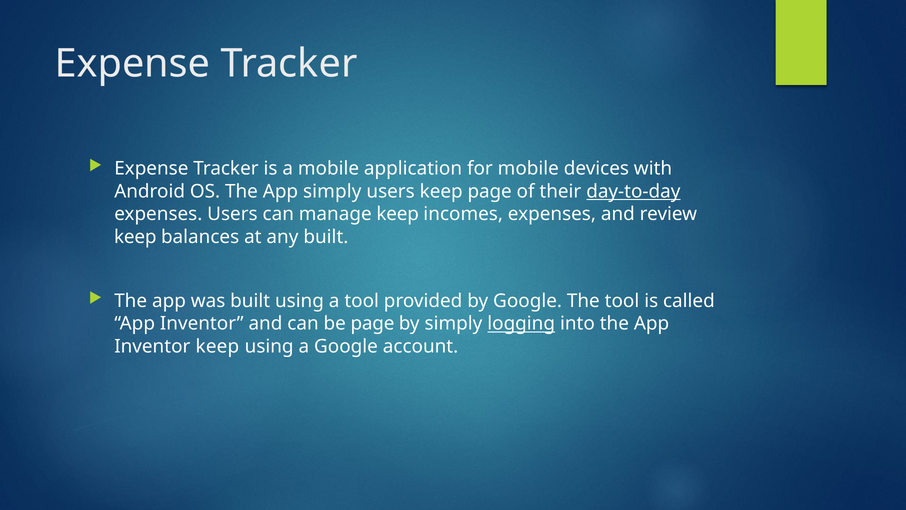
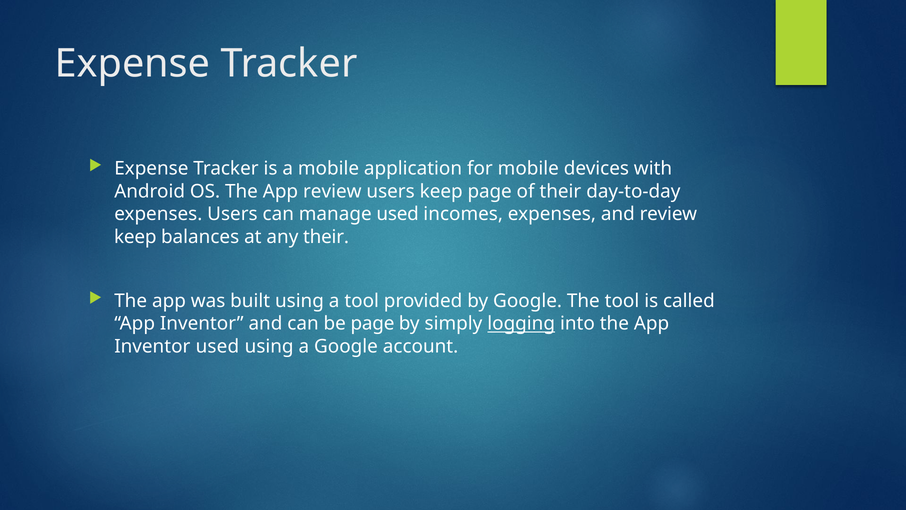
App simply: simply -> review (332, 191)
day-to-day underline: present -> none (633, 191)
manage keep: keep -> used (398, 214)
any built: built -> their (326, 237)
Inventor keep: keep -> used (217, 346)
